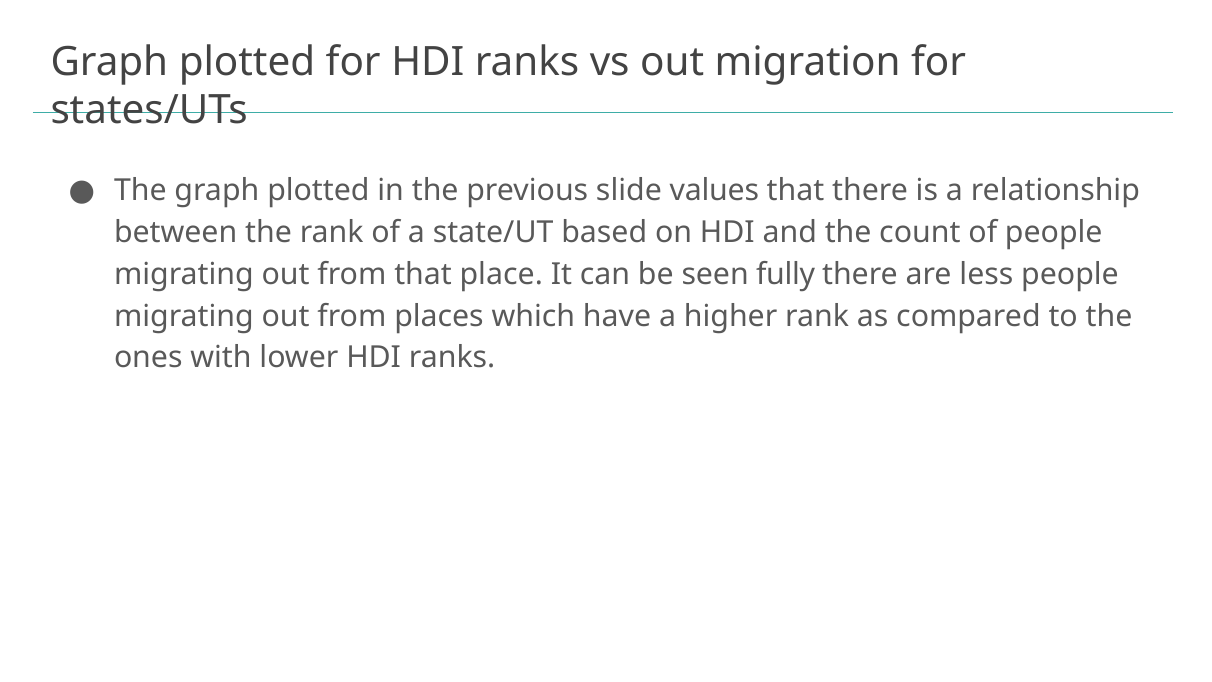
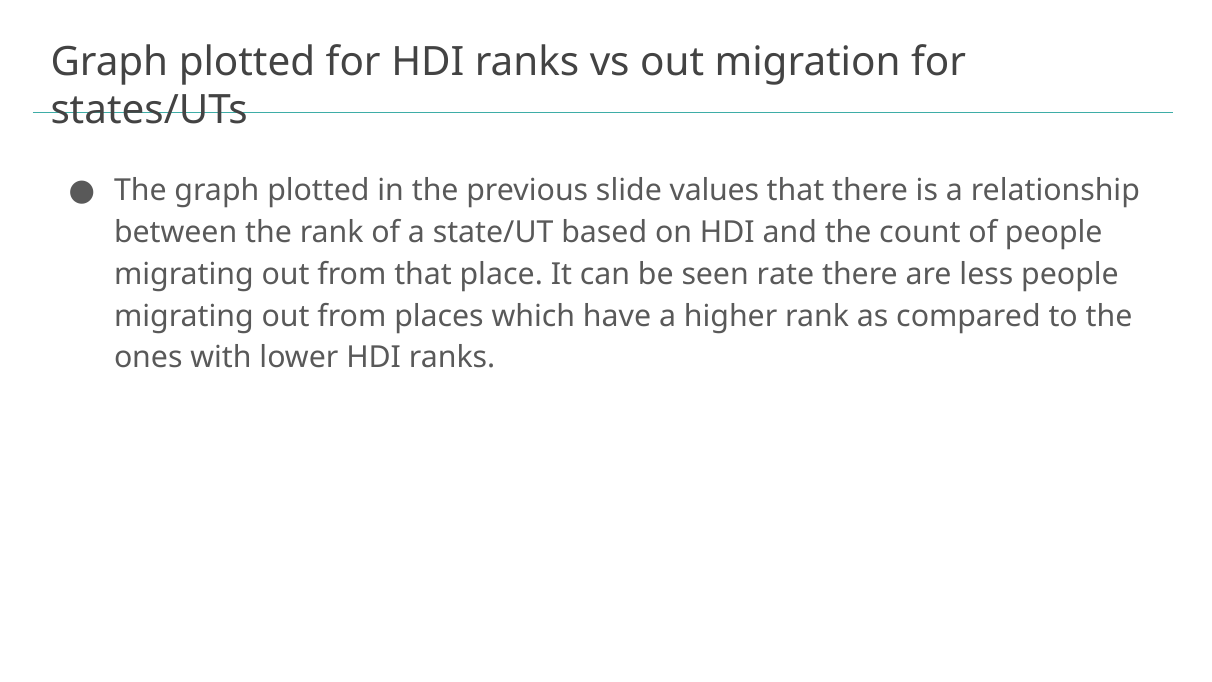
fully: fully -> rate (785, 274)
